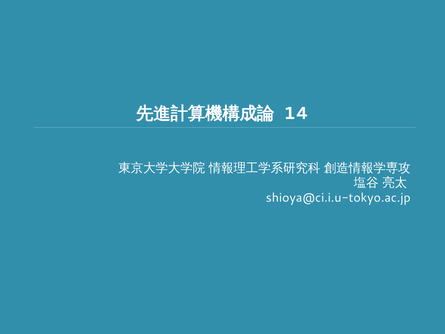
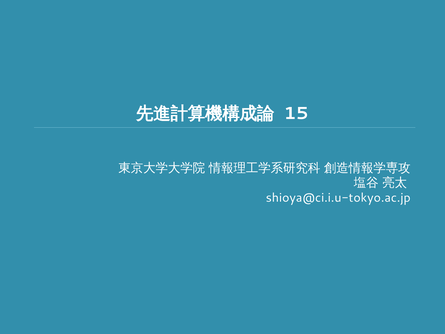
14: 14 -> 15 (296, 113)
